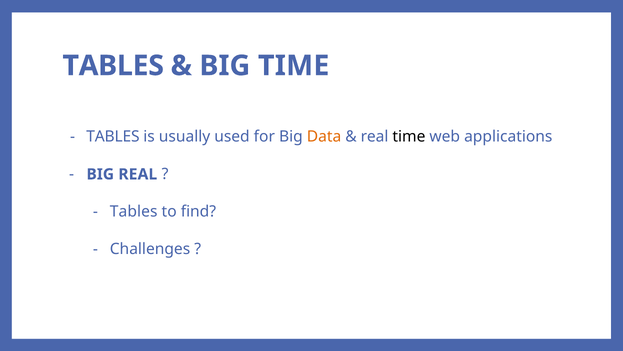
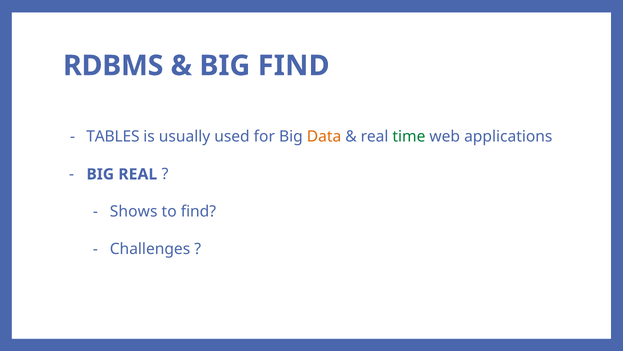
TABLES: TABLES -> RDBMS (113, 66)
BIG TIME: TIME -> FIND (294, 66)
time colour: black -> green (409, 137)
Tables: Tables -> Shows (134, 211)
